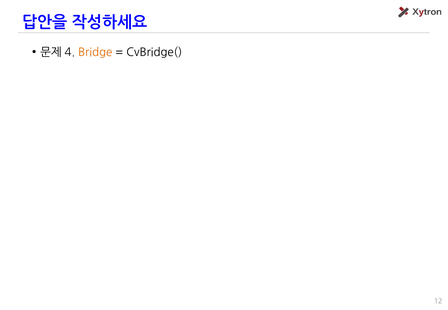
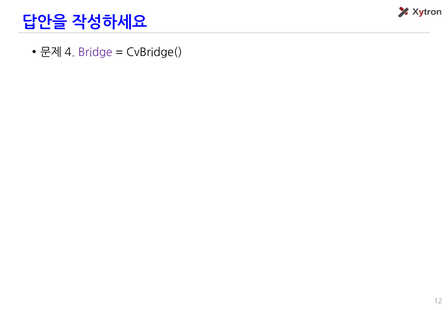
Bridge colour: orange -> purple (95, 52)
